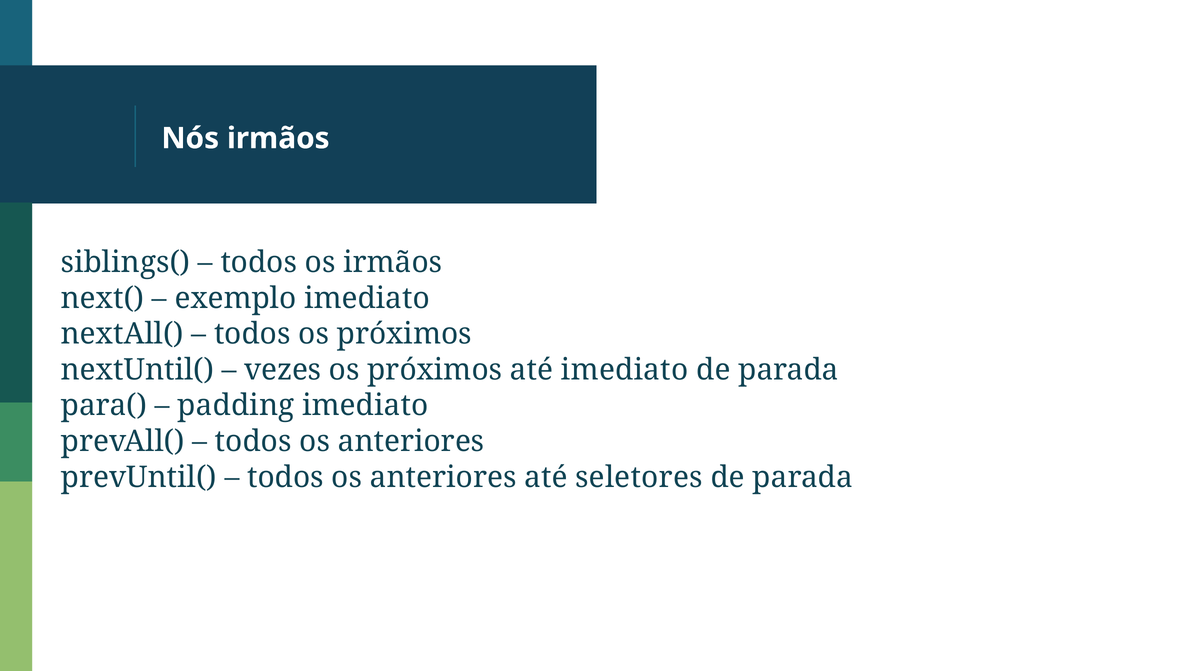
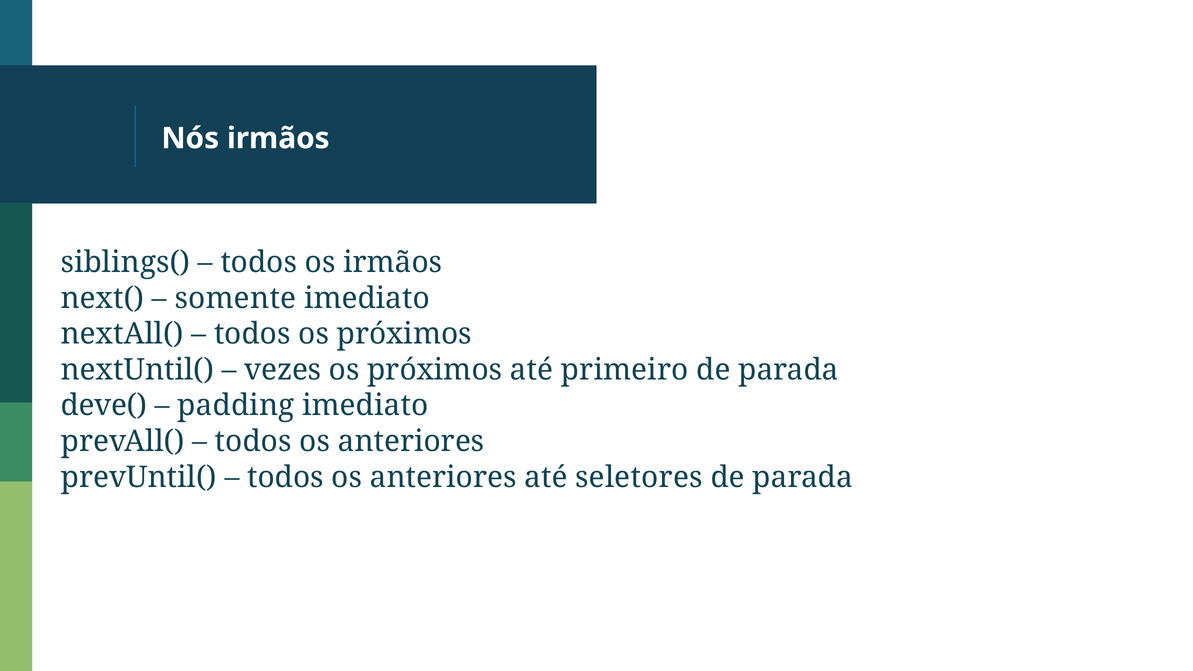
exemplo: exemplo -> somente (235, 298)
até imediato: imediato -> primeiro (625, 370)
para(: para( -> deve( (104, 406)
